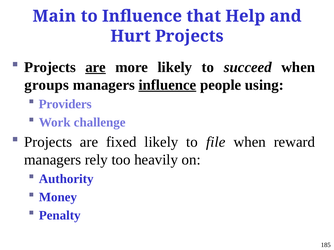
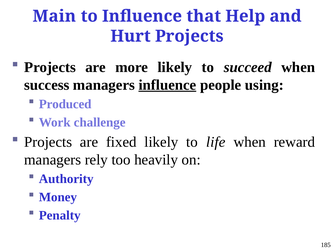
are underline: present -> none (96, 67)
groups: groups -> success (47, 85)
Providers: Providers -> Produced (65, 104)
file: file -> life (216, 142)
